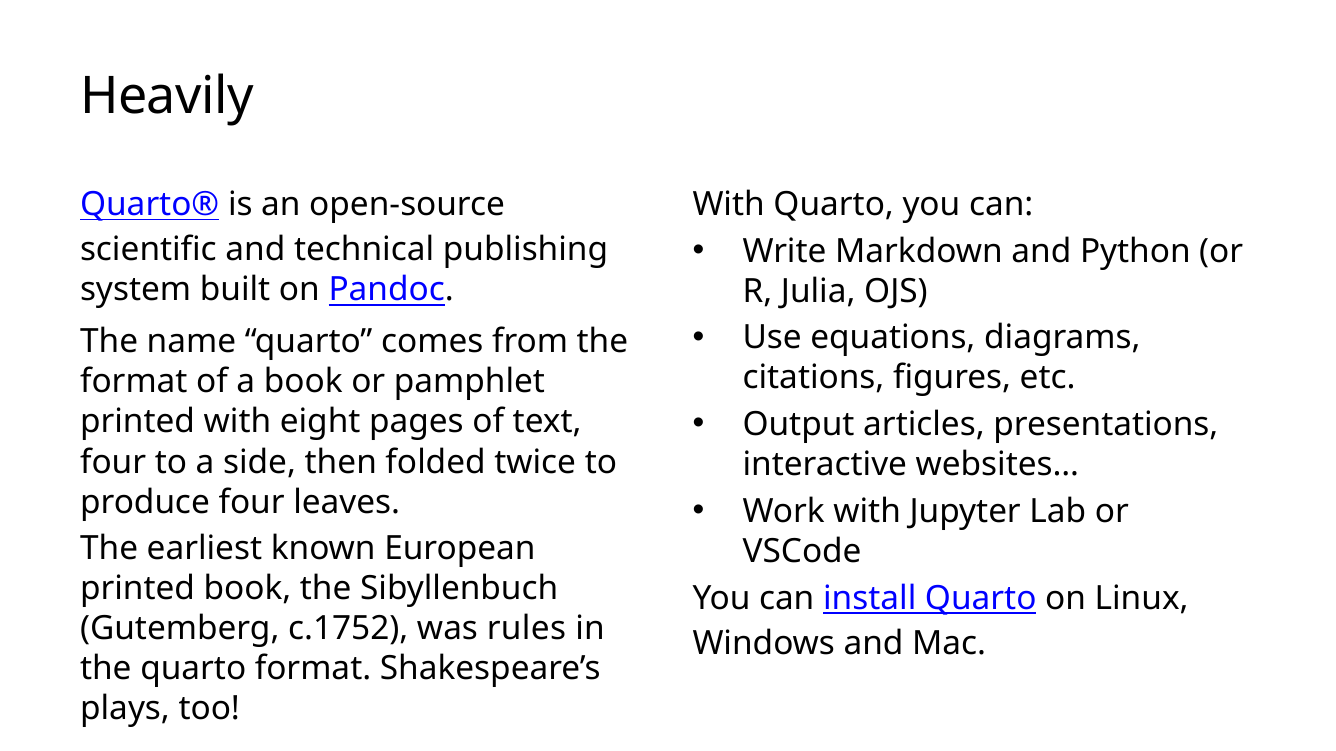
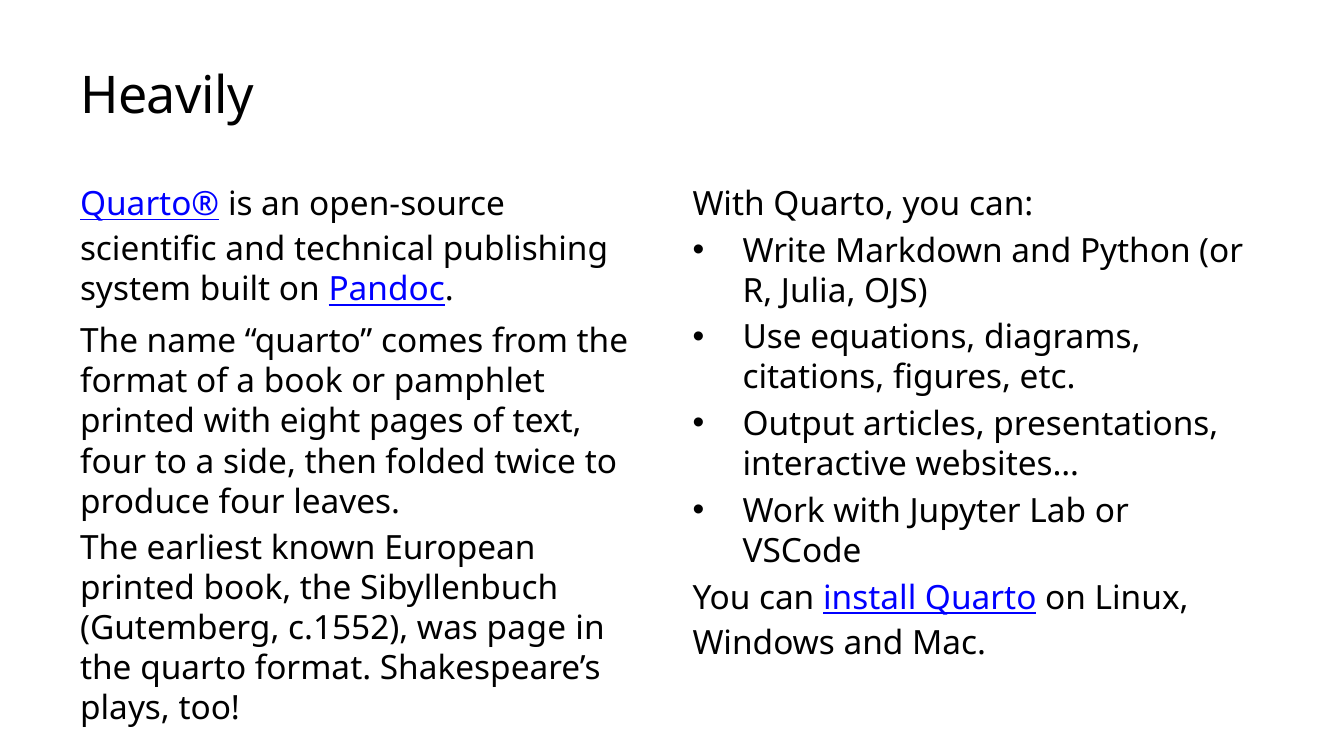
c.1752: c.1752 -> c.1552 (348, 629)
rules: rules -> page (526, 629)
